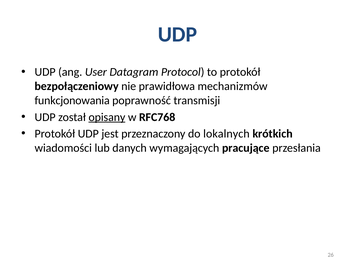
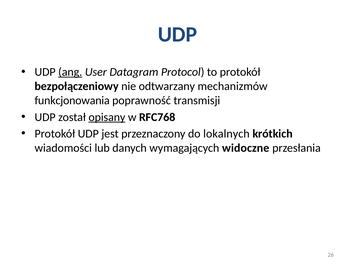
ang underline: none -> present (70, 72)
prawidłowa: prawidłowa -> odtwarzany (167, 86)
pracujące: pracujące -> widoczne (246, 148)
